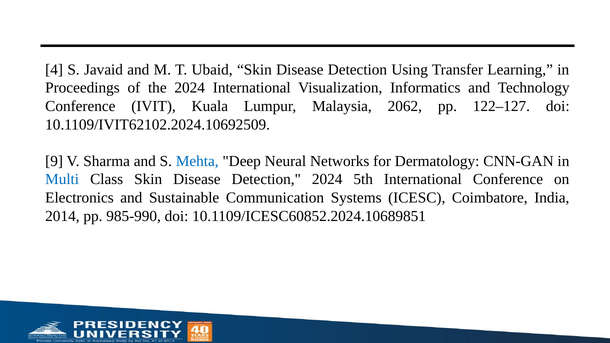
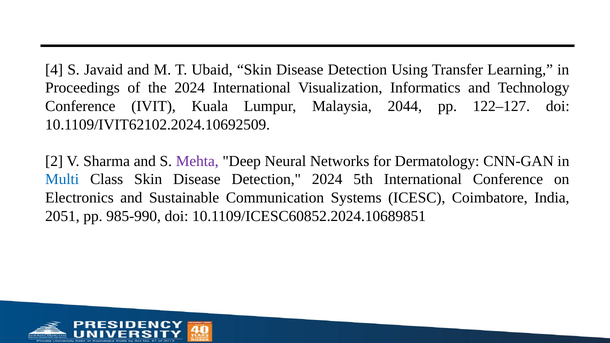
2062: 2062 -> 2044 (405, 106)
9: 9 -> 2 (54, 161)
Mehta colour: blue -> purple (197, 161)
2014: 2014 -> 2051 (62, 216)
